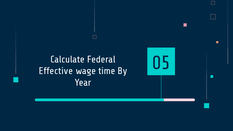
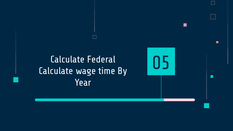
Effective: Effective -> Calculate (56, 71)
